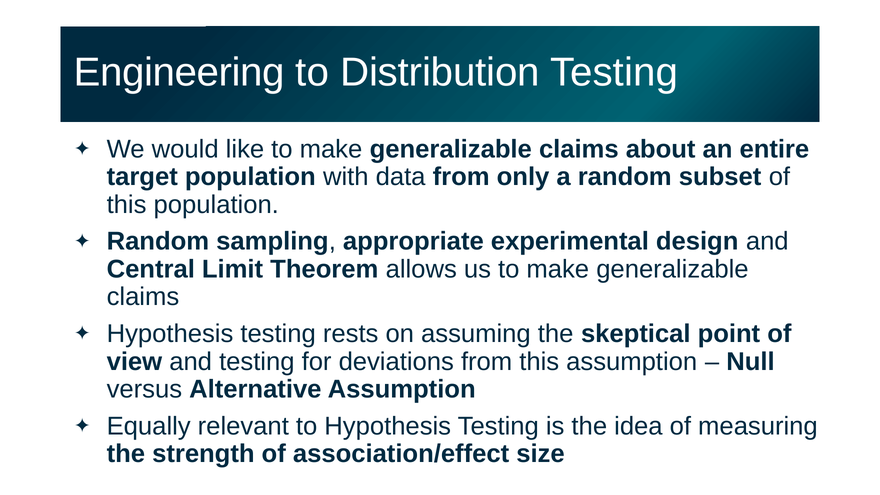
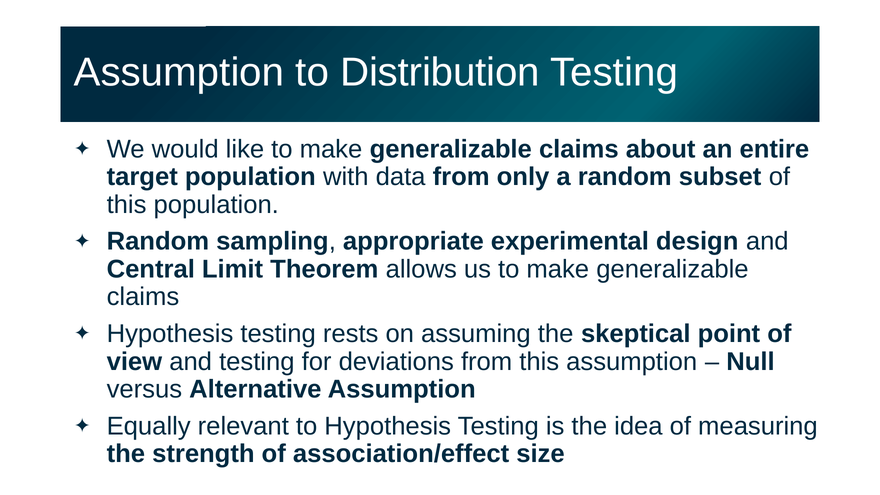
Engineering: Engineering -> Assumption (179, 72)
